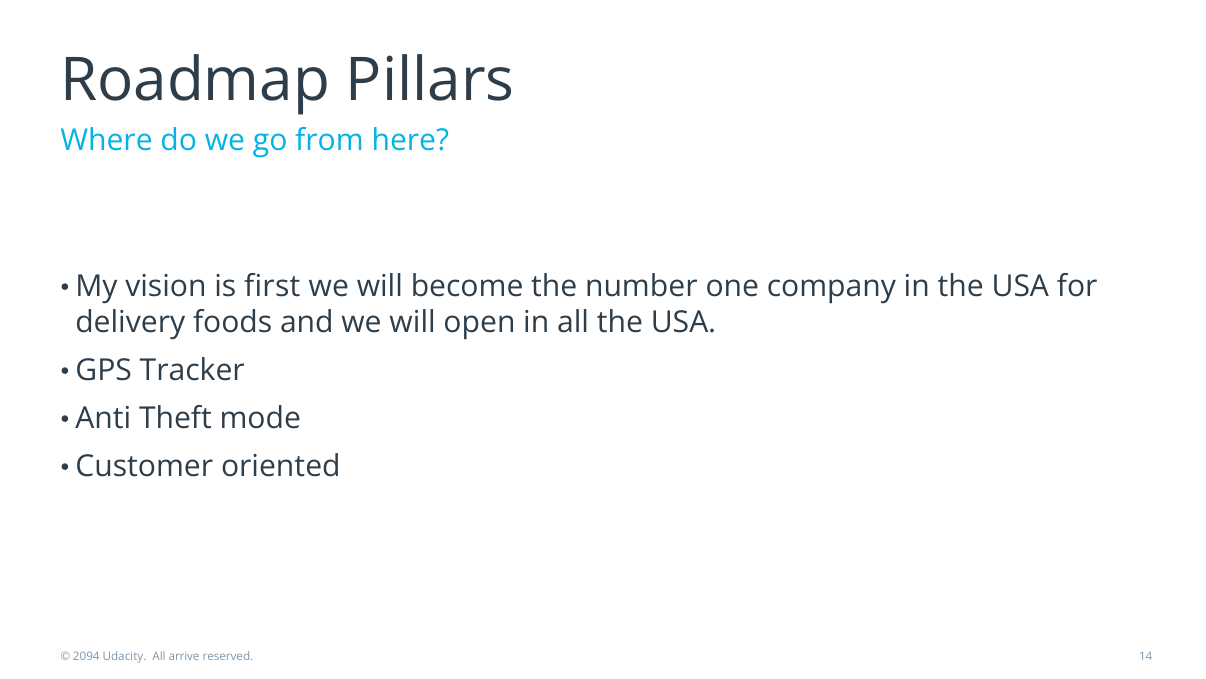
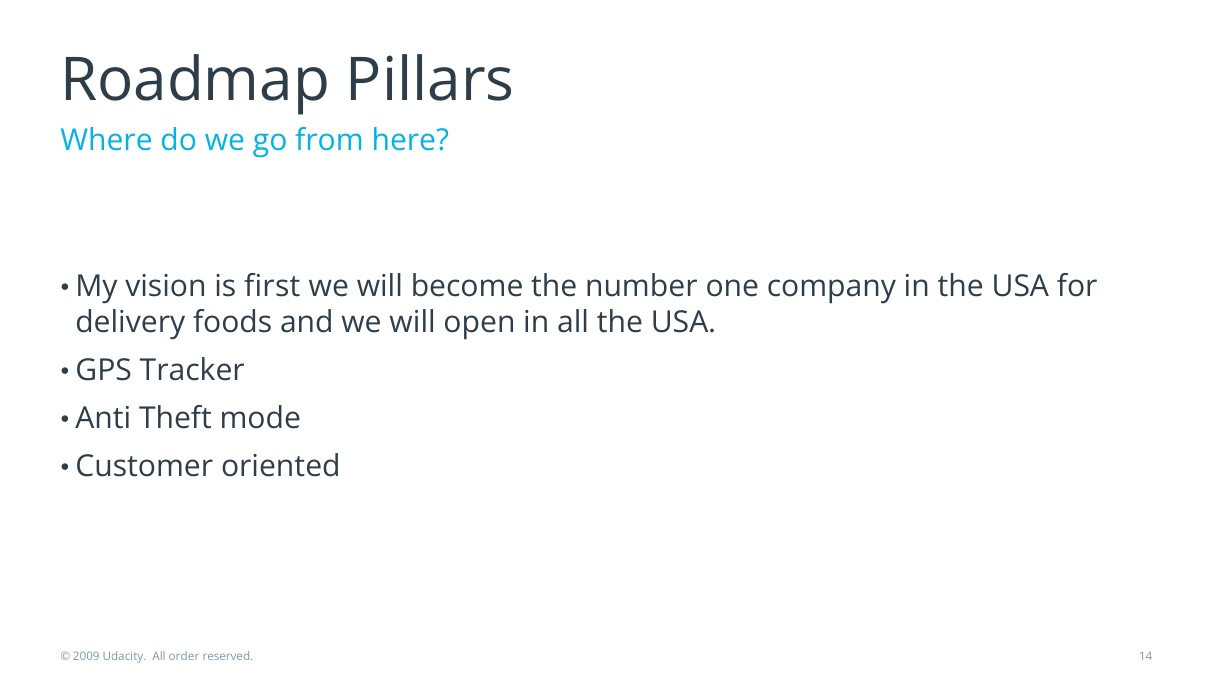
2094: 2094 -> 2009 (86, 656)
arrive: arrive -> order (184, 656)
